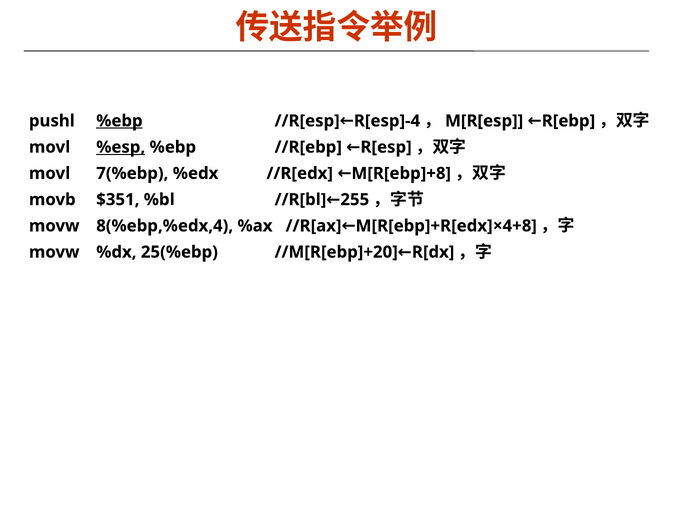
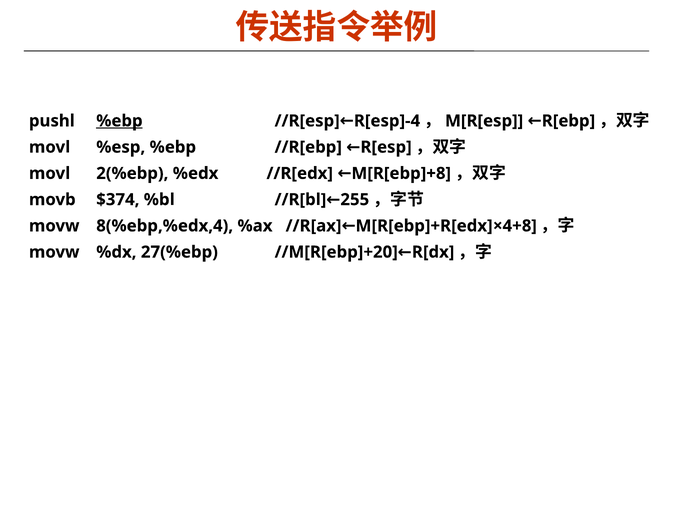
%esp underline: present -> none (121, 147)
7(%ebp: 7(%ebp -> 2(%ebp (132, 173)
$351: $351 -> $374 (118, 200)
25(%ebp: 25(%ebp -> 27(%ebp (179, 252)
